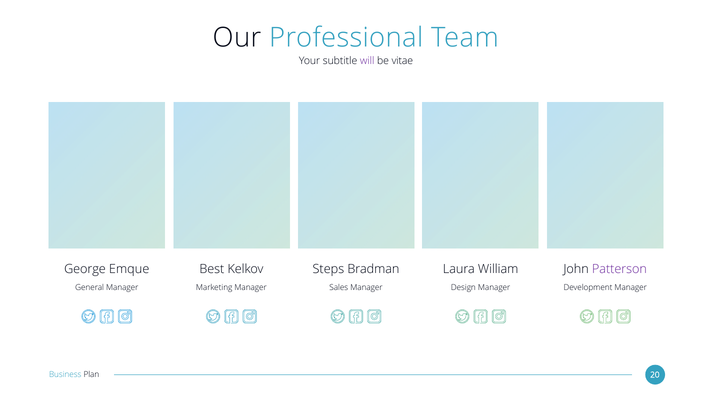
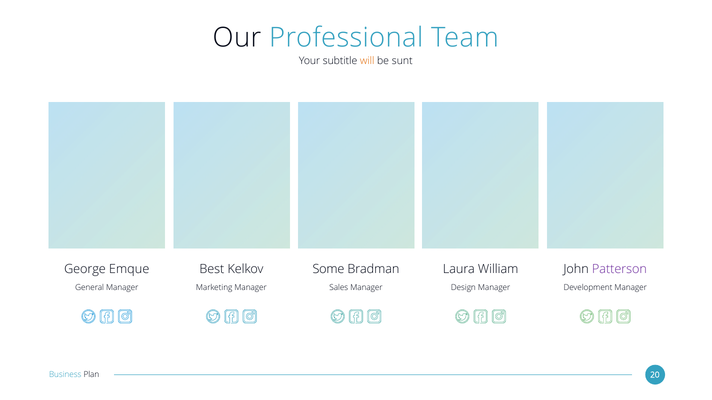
will colour: purple -> orange (367, 61)
vitae: vitae -> sunt (402, 61)
Steps: Steps -> Some (328, 269)
